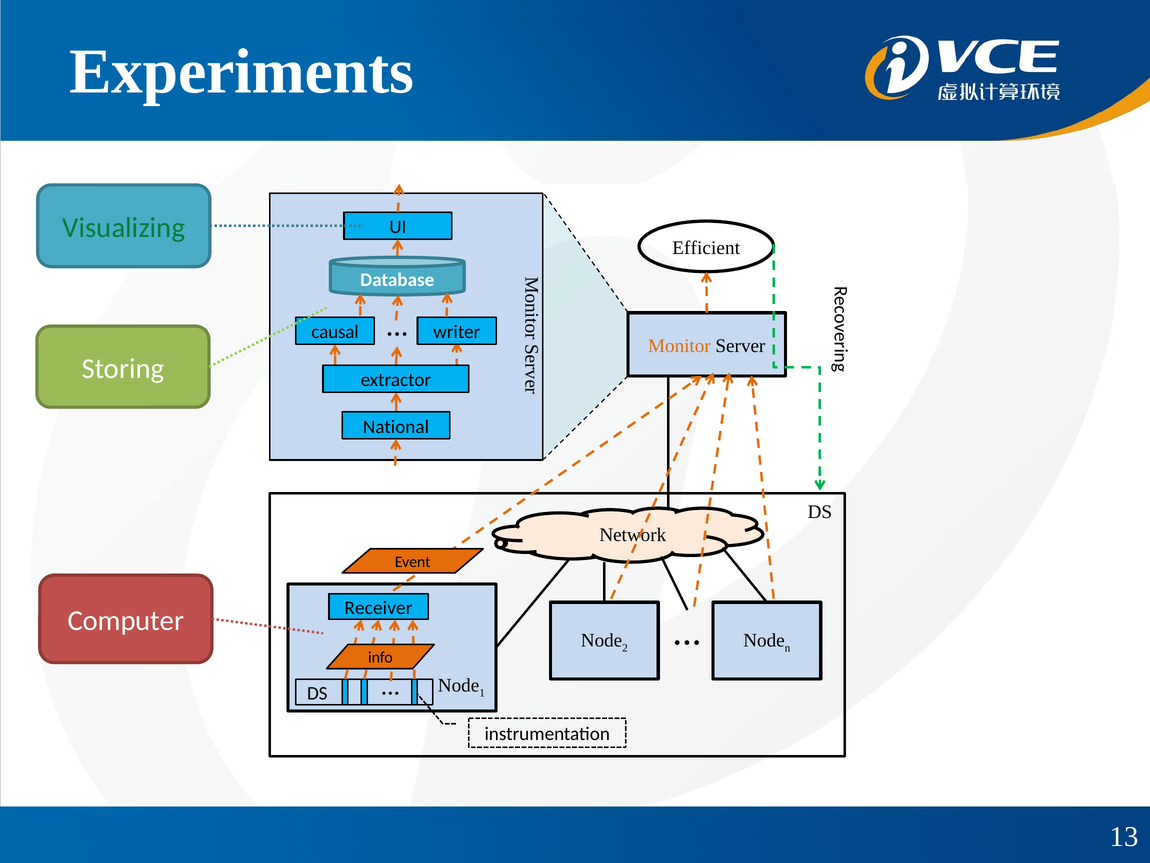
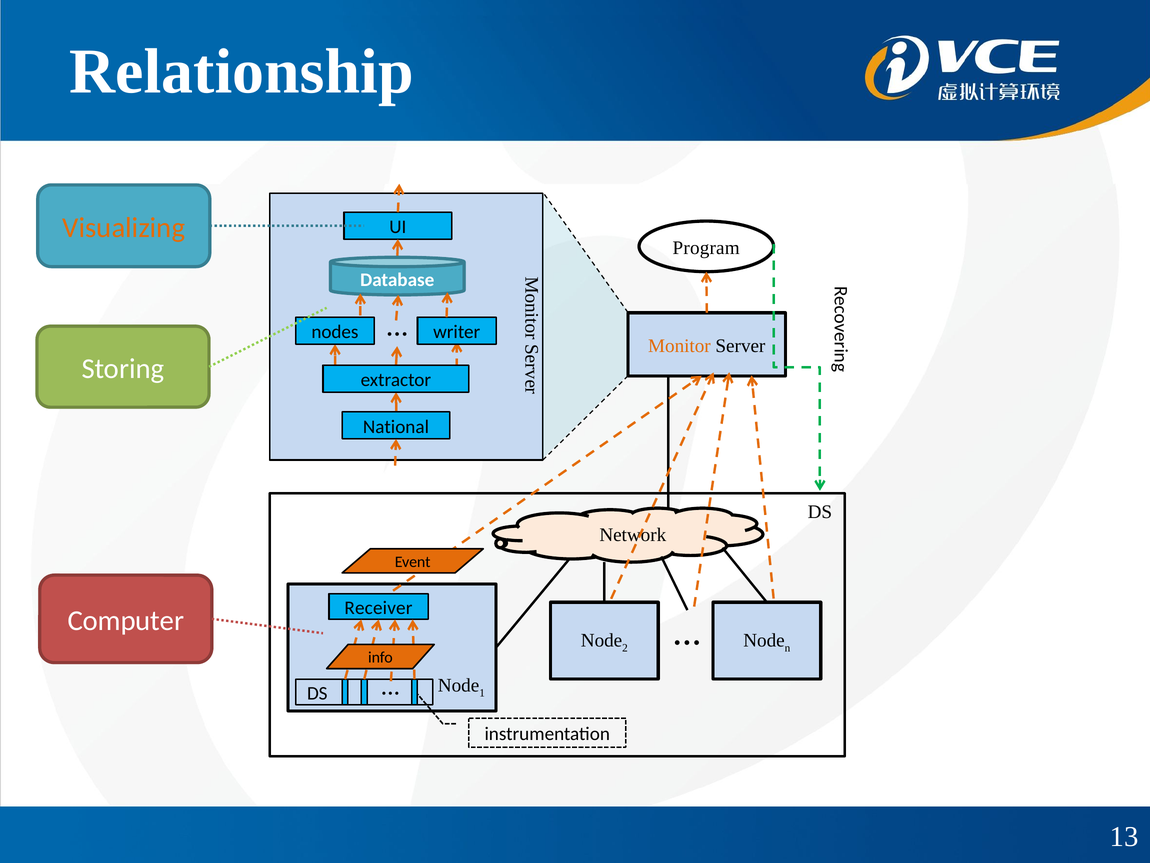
Experiments: Experiments -> Relationship (241, 72)
Visualizing colour: green -> orange (124, 228)
Efficient: Efficient -> Program (706, 248)
causal: causal -> nodes (335, 332)
